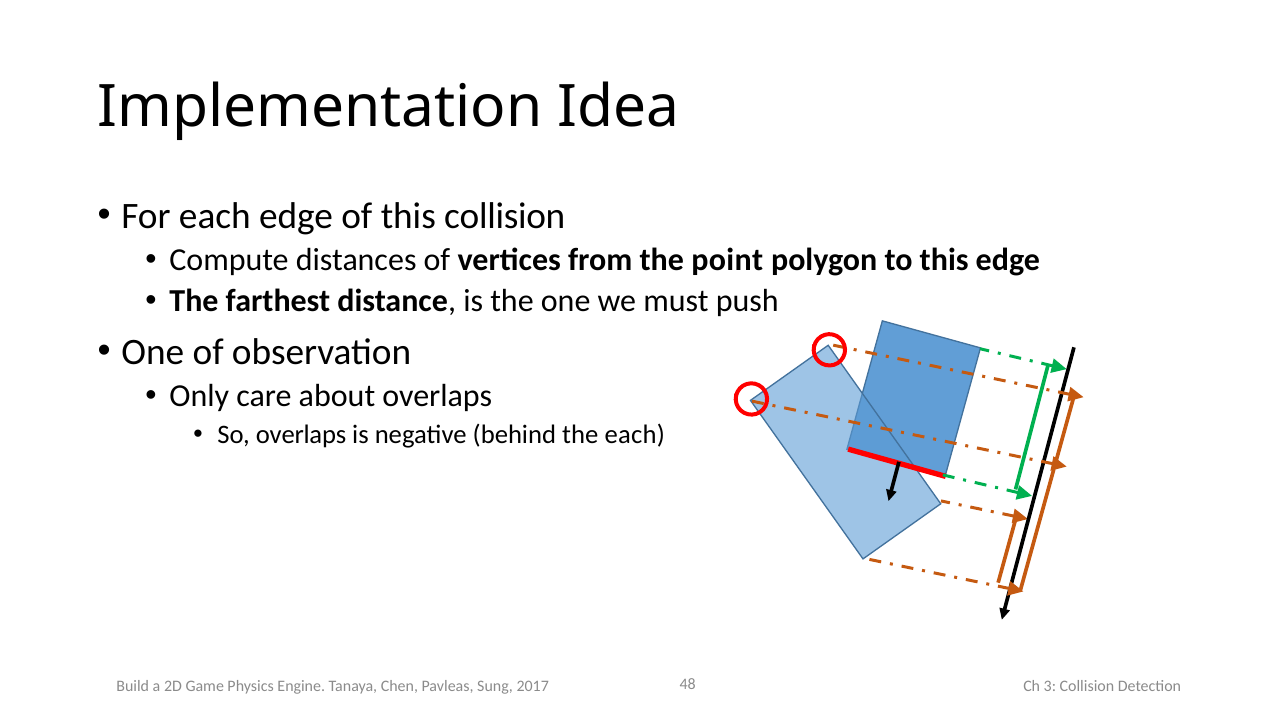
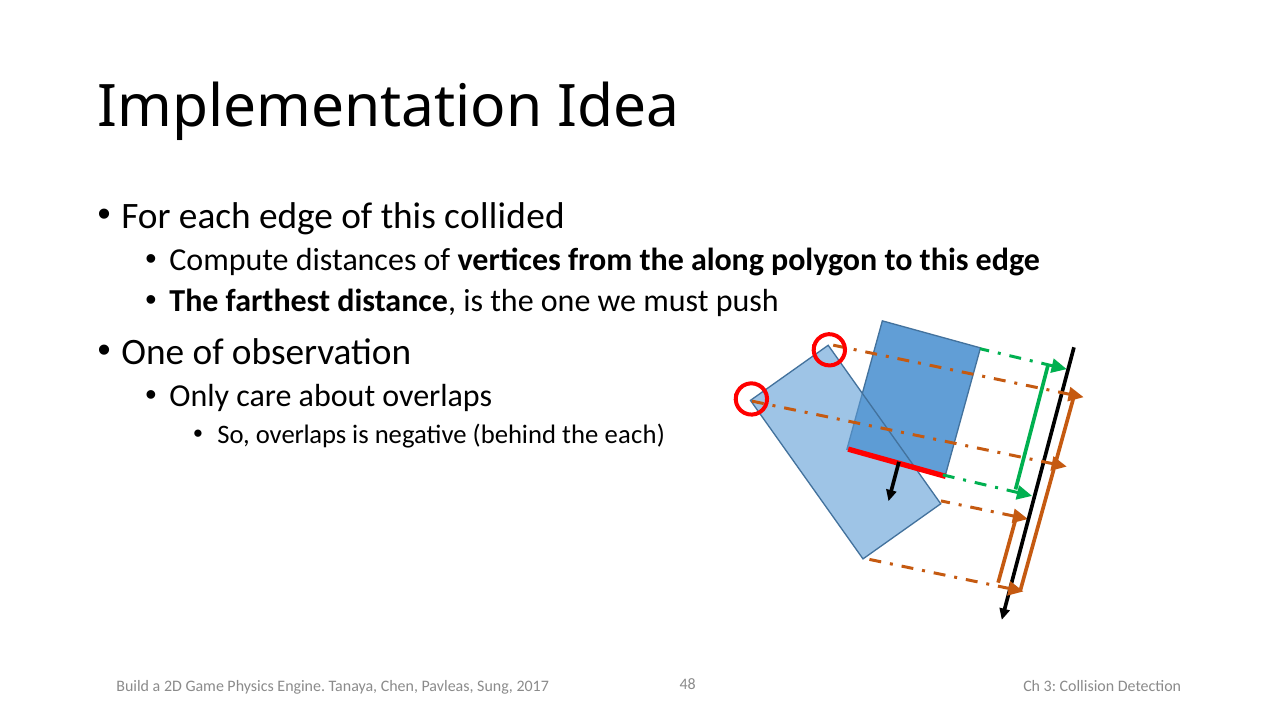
this collision: collision -> collided (504, 216)
point: point -> along (727, 260)
